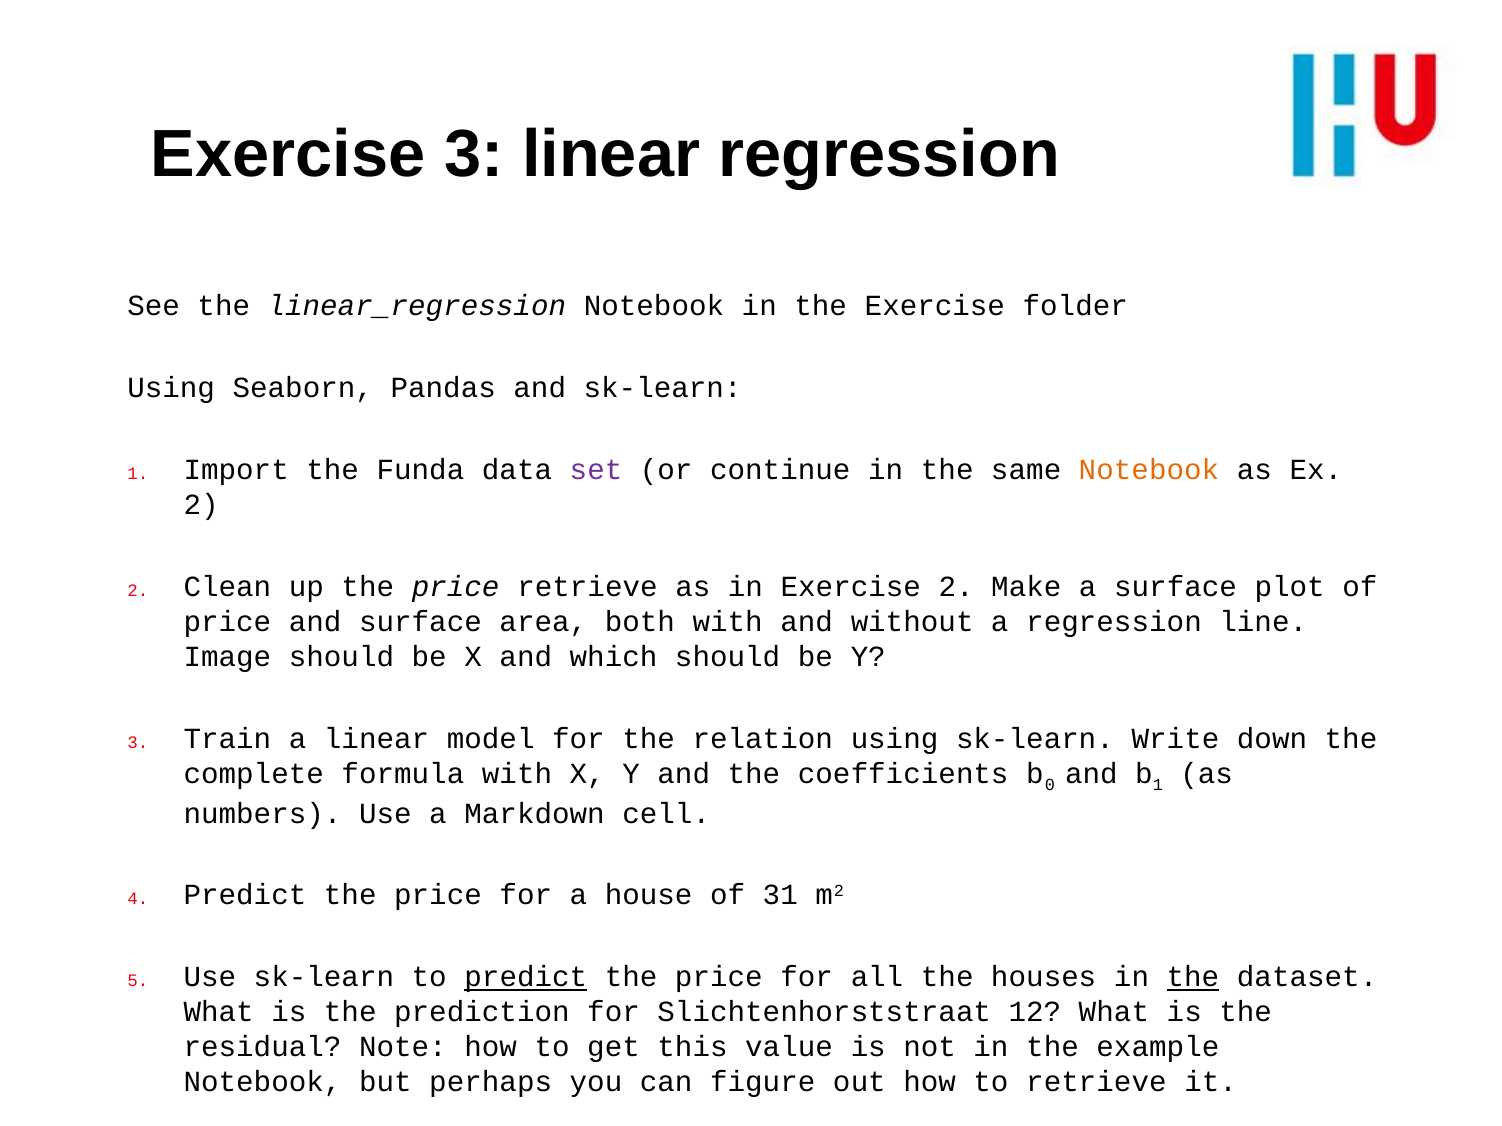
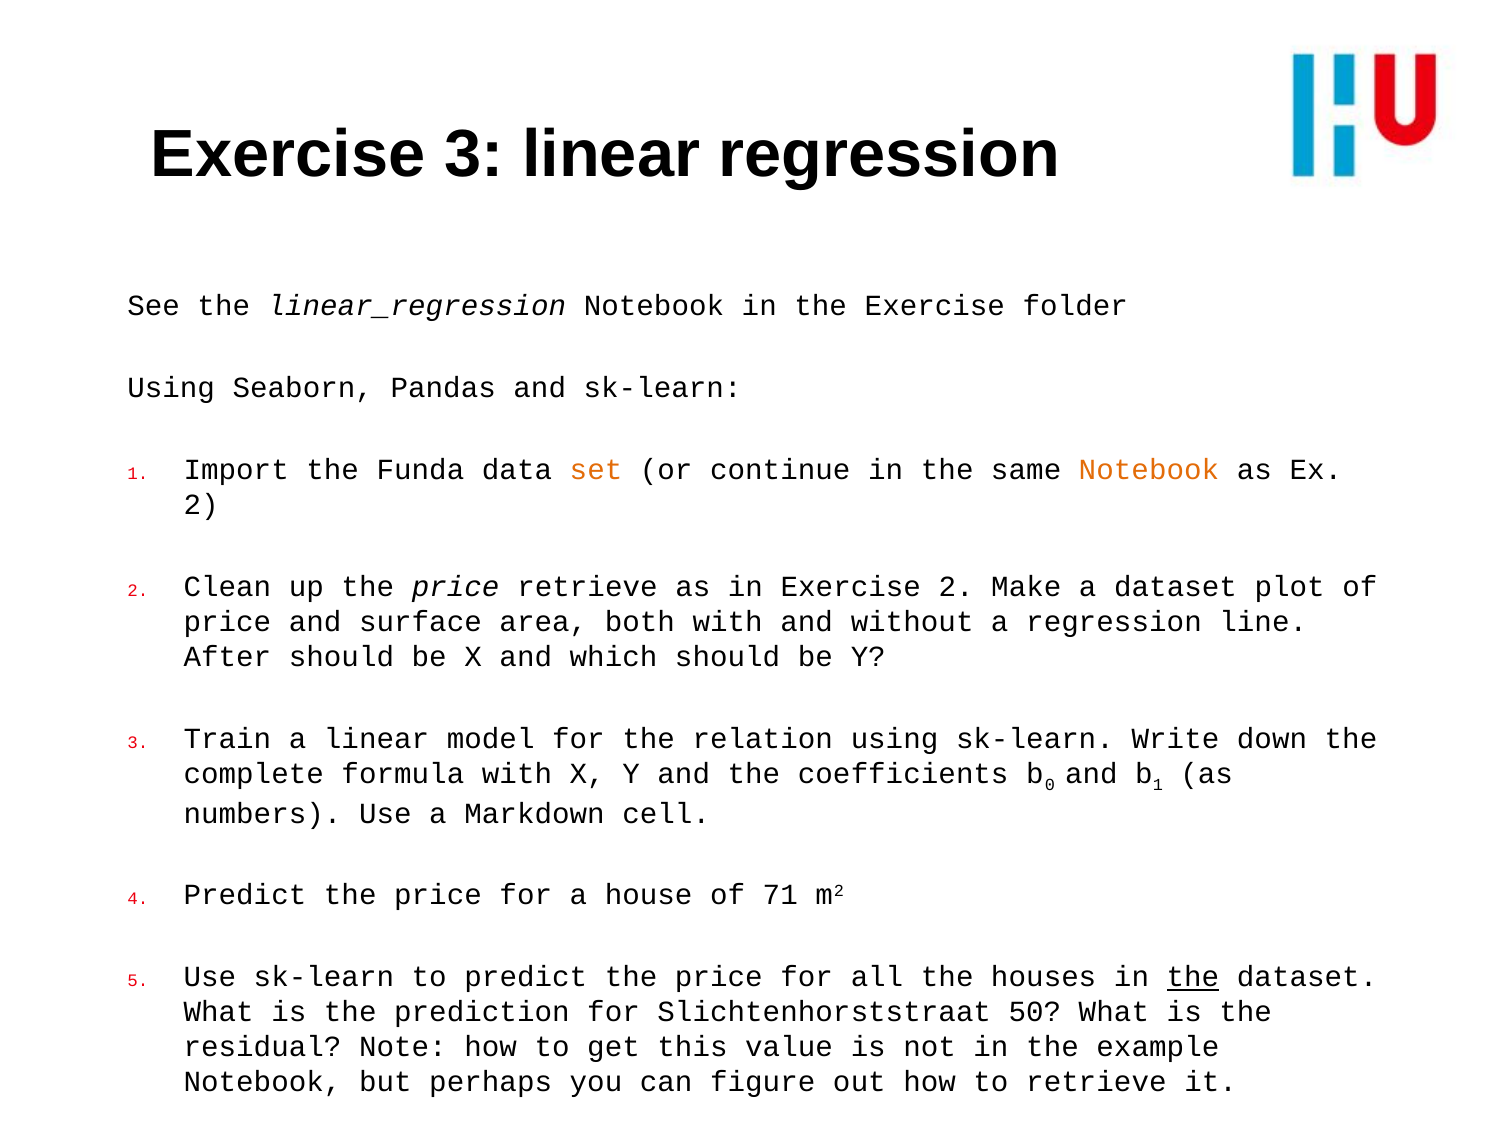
set colour: purple -> orange (596, 470)
a surface: surface -> dataset (1176, 587)
Image: Image -> After (227, 657)
31: 31 -> 71 (780, 896)
predict underline: present -> none (526, 978)
12: 12 -> 50 (1035, 1013)
